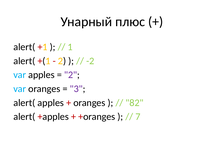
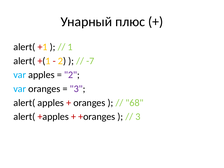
-2: -2 -> -7 (90, 61)
82: 82 -> 68 (135, 103)
7: 7 -> 3 (138, 117)
